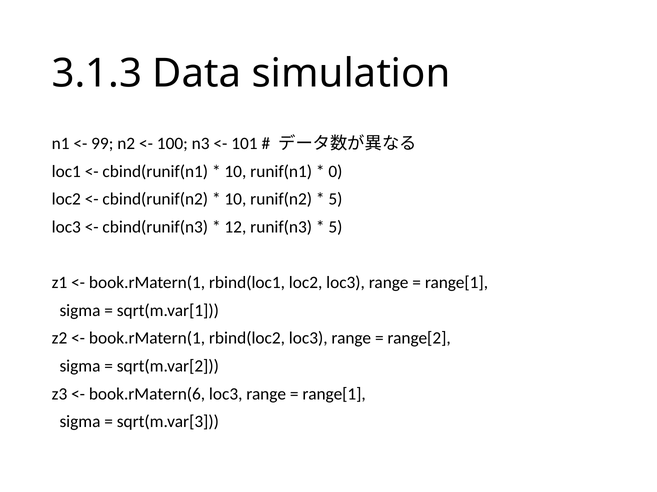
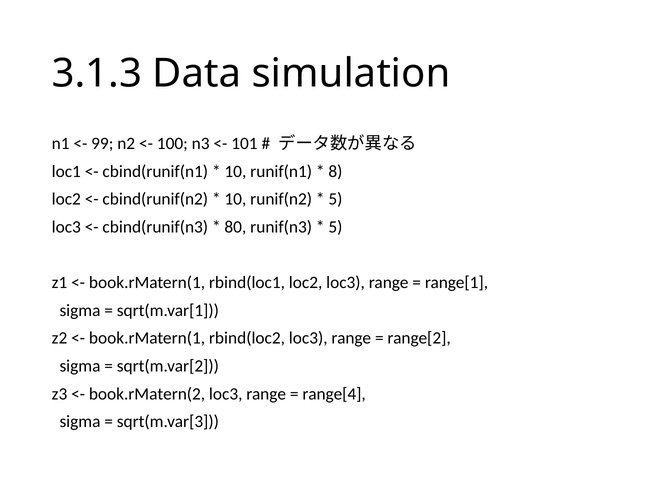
0: 0 -> 8 (335, 172)
12: 12 -> 80 (235, 227)
book.rMatern(6: book.rMatern(6 -> book.rMatern(2 (147, 394)
range[1: range[1 -> range[4 (334, 394)
